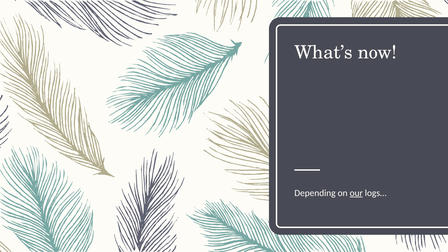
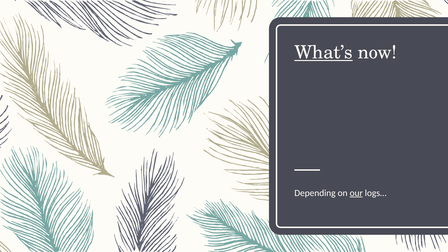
What’s underline: none -> present (324, 53)
